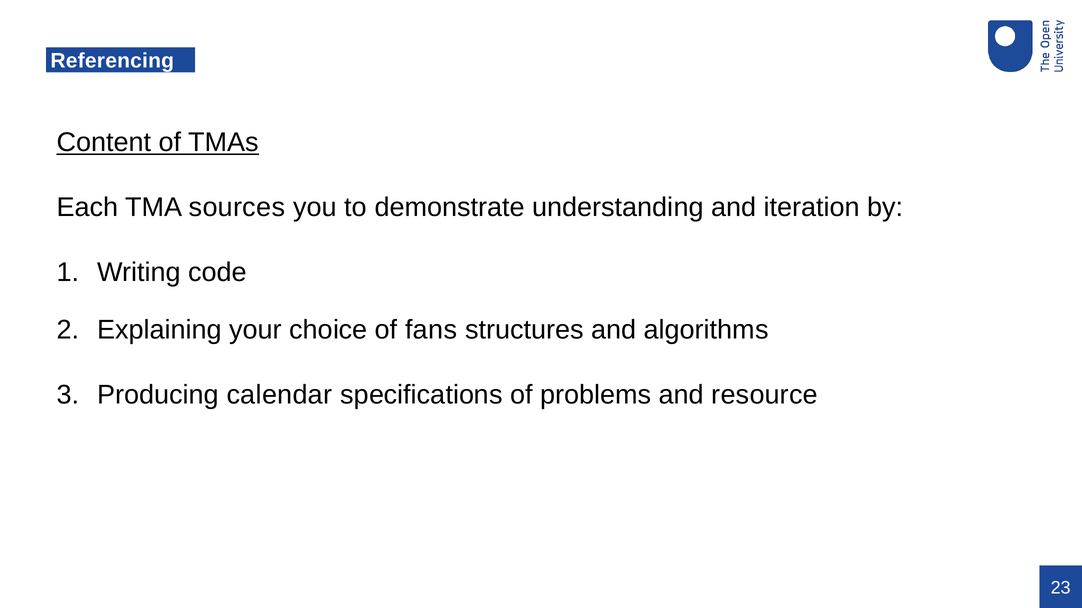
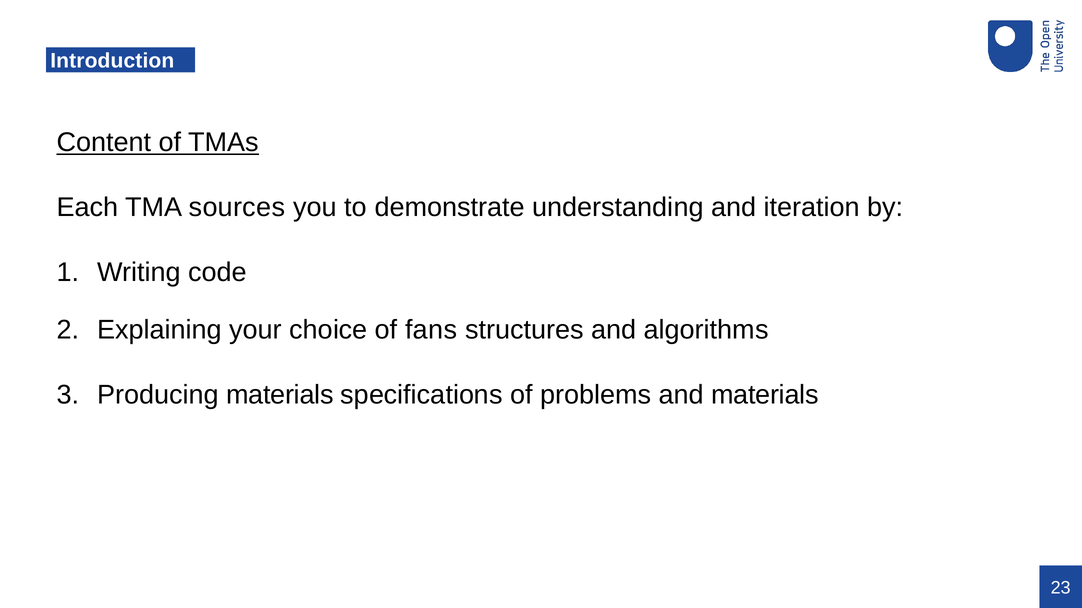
Referencing: Referencing -> Introduction (112, 61)
Producing calendar: calendar -> materials (280, 395)
and resource: resource -> materials (765, 395)
